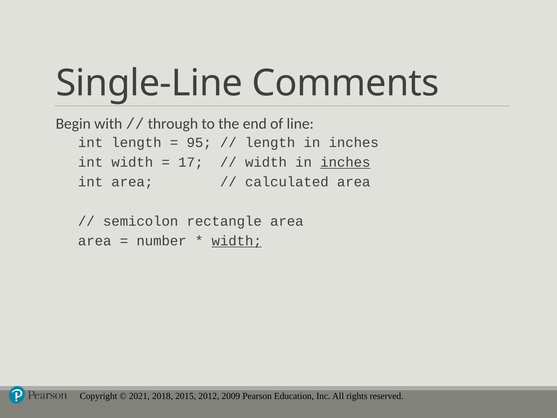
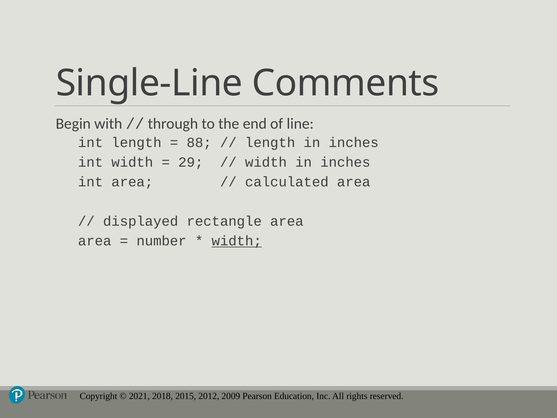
95: 95 -> 88 (199, 142)
17: 17 -> 29 (191, 162)
inches underline: present -> none (345, 162)
semicolon: semicolon -> displayed (141, 221)
